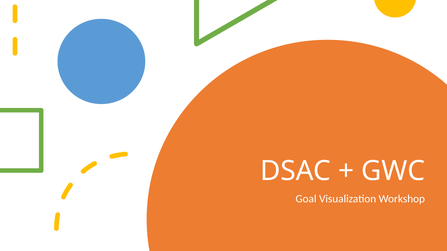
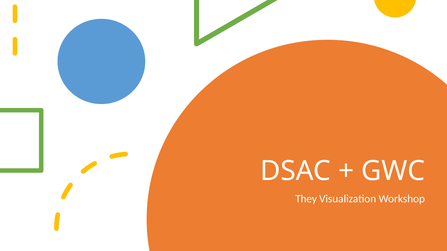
Goal: Goal -> They (306, 199)
